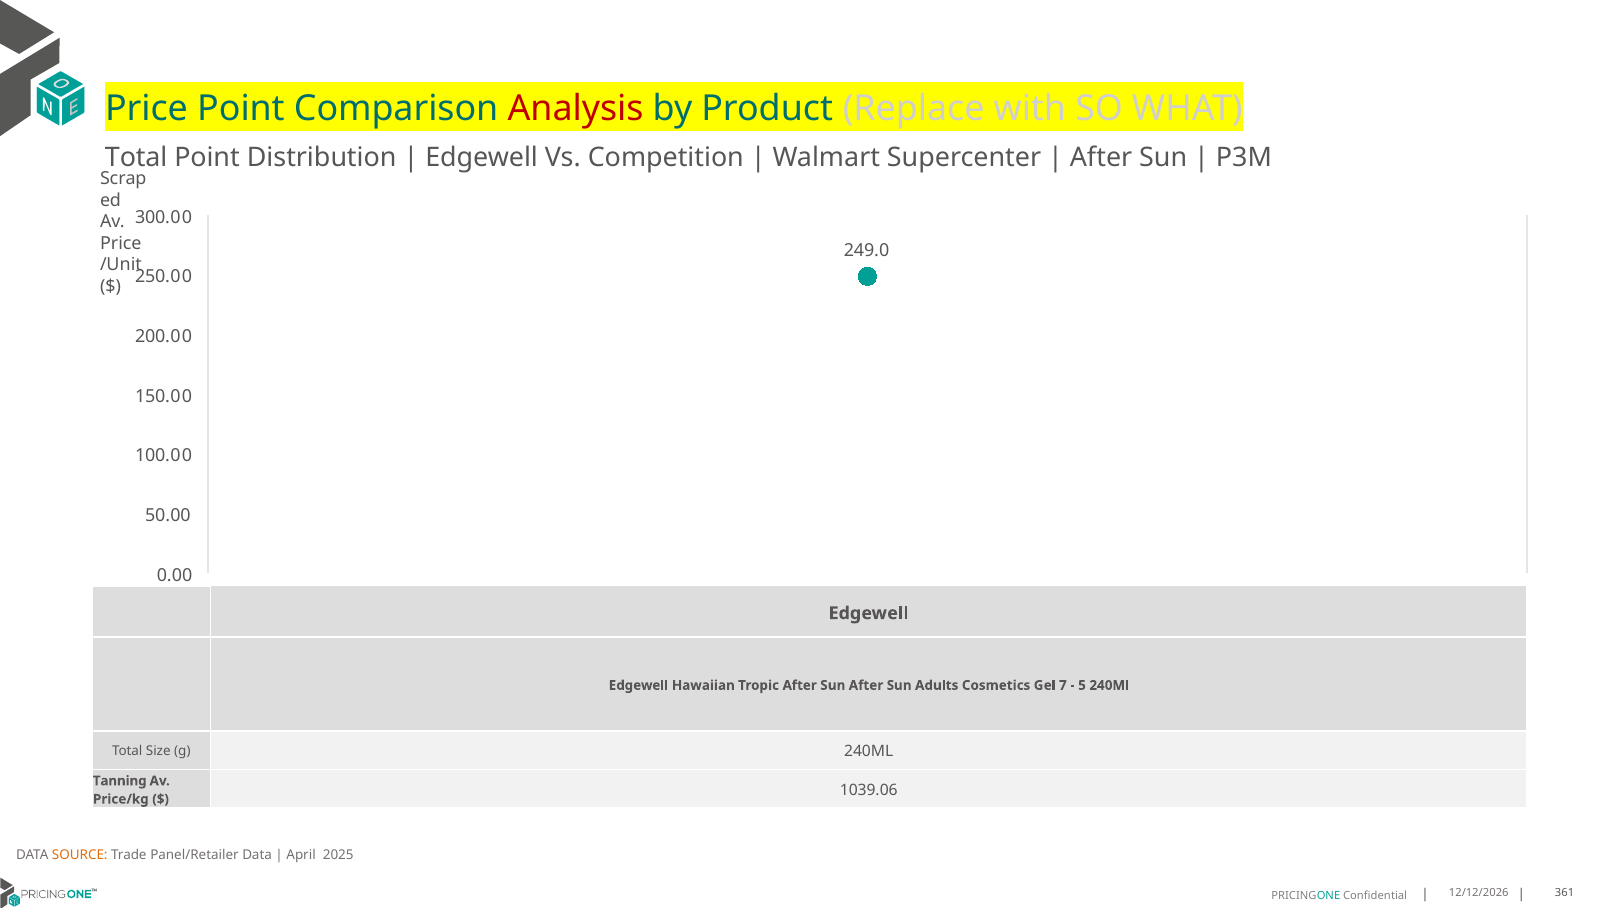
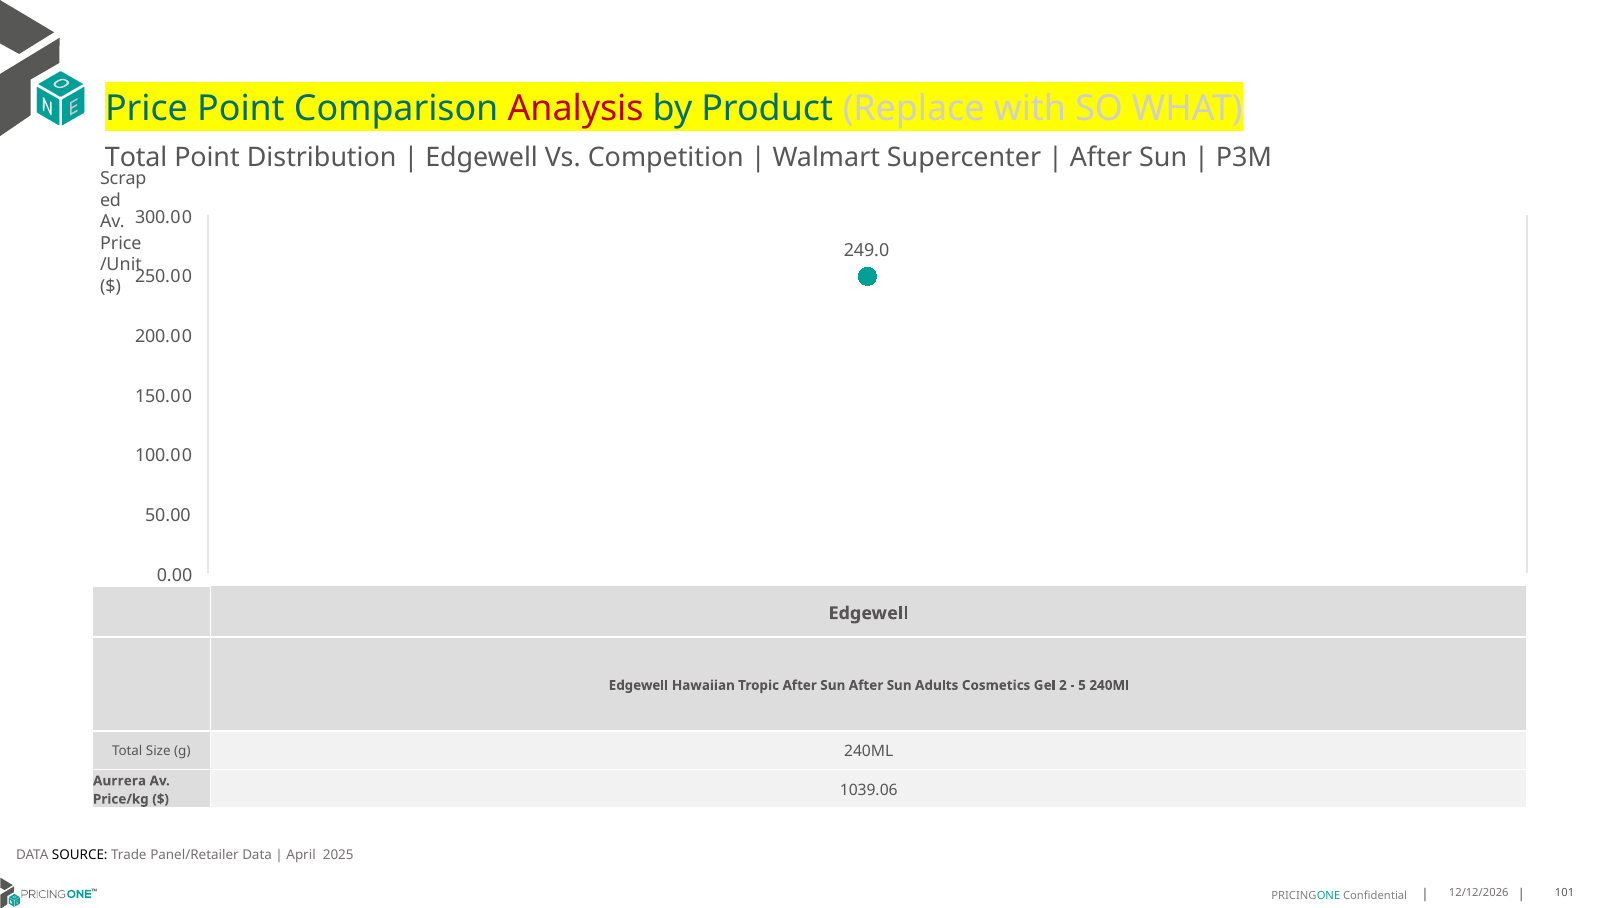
7: 7 -> 2 (1063, 685)
Tanning: Tanning -> Aurrera (120, 781)
SOURCE colour: orange -> black (80, 855)
361: 361 -> 101 (1565, 893)
